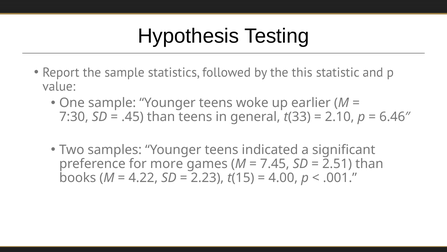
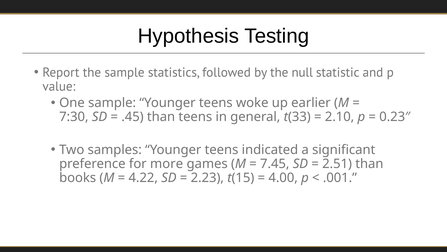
this: this -> null (302, 72)
6.46″: 6.46″ -> 0.23″ (395, 117)
